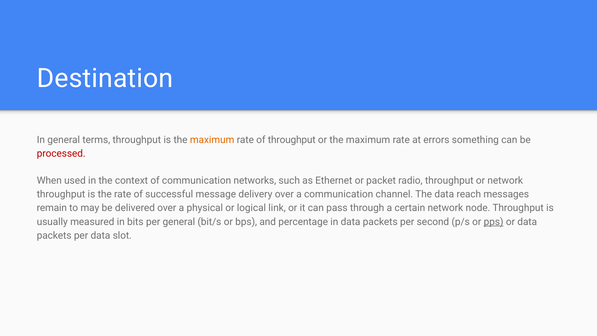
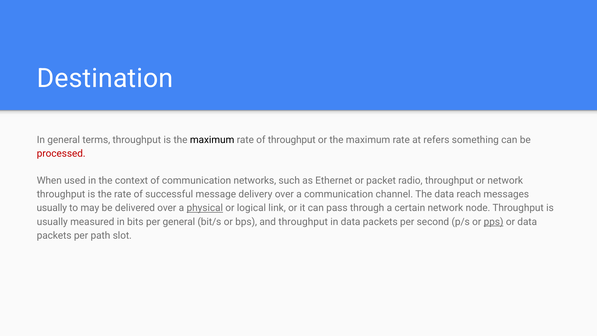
maximum colour: orange -> black (212, 140)
errors: errors -> refers (436, 140)
remain: remain -> usually (52, 208)
physical underline: none -> present (205, 208)
and percentage: percentage -> throughput (303, 222)
per data: data -> path (100, 235)
